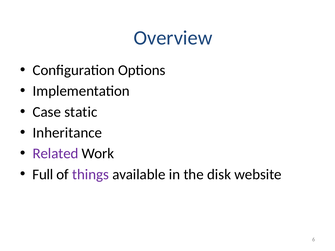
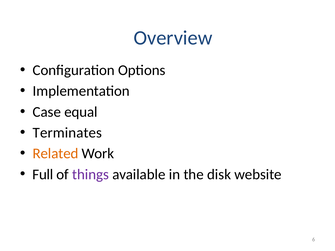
static: static -> equal (81, 112)
Inheritance: Inheritance -> Terminates (67, 133)
Related colour: purple -> orange (56, 154)
